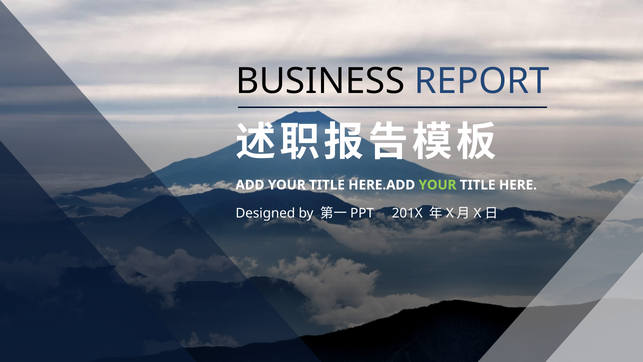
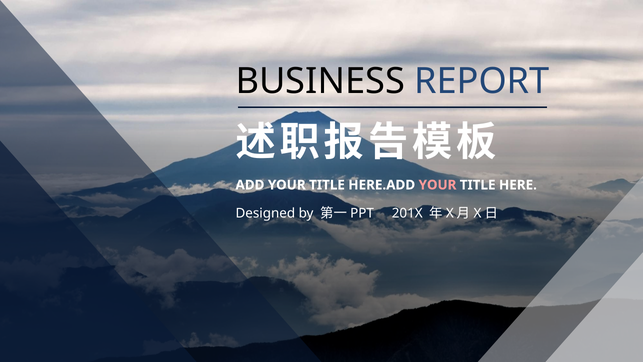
YOUR colour: light green -> pink (437, 185)
